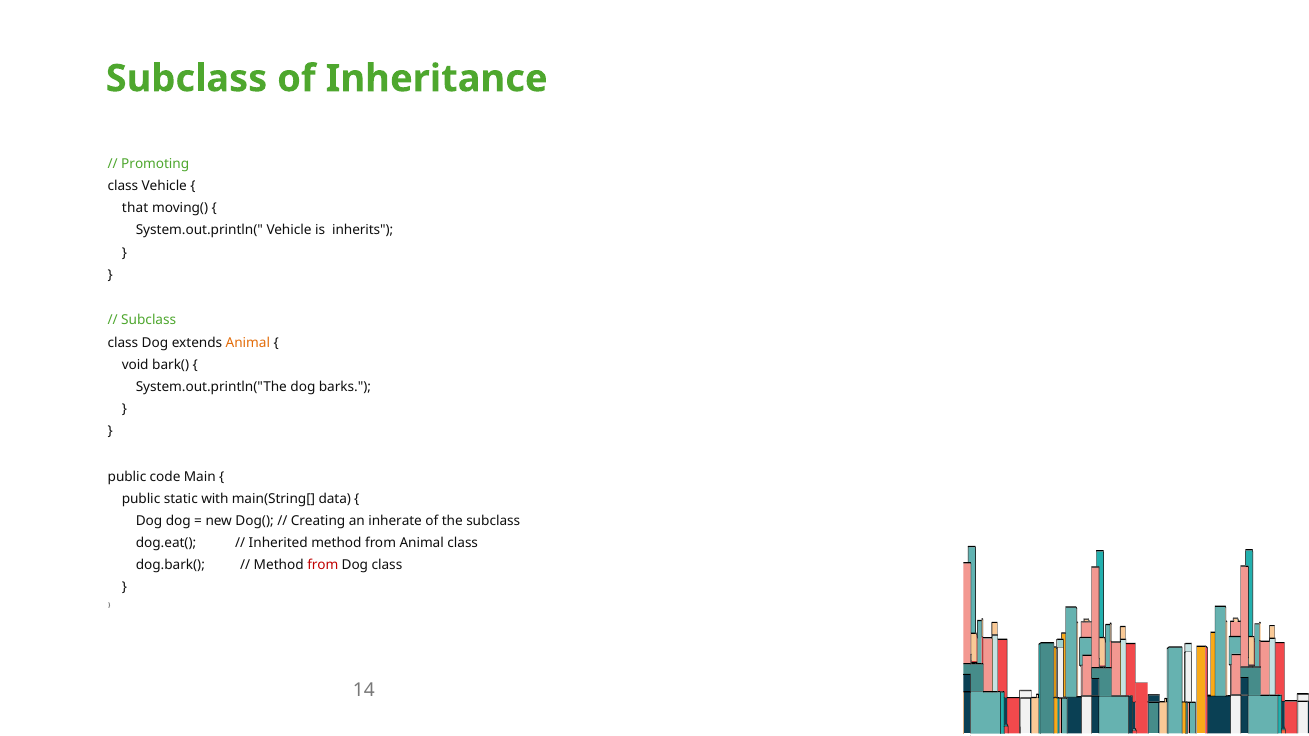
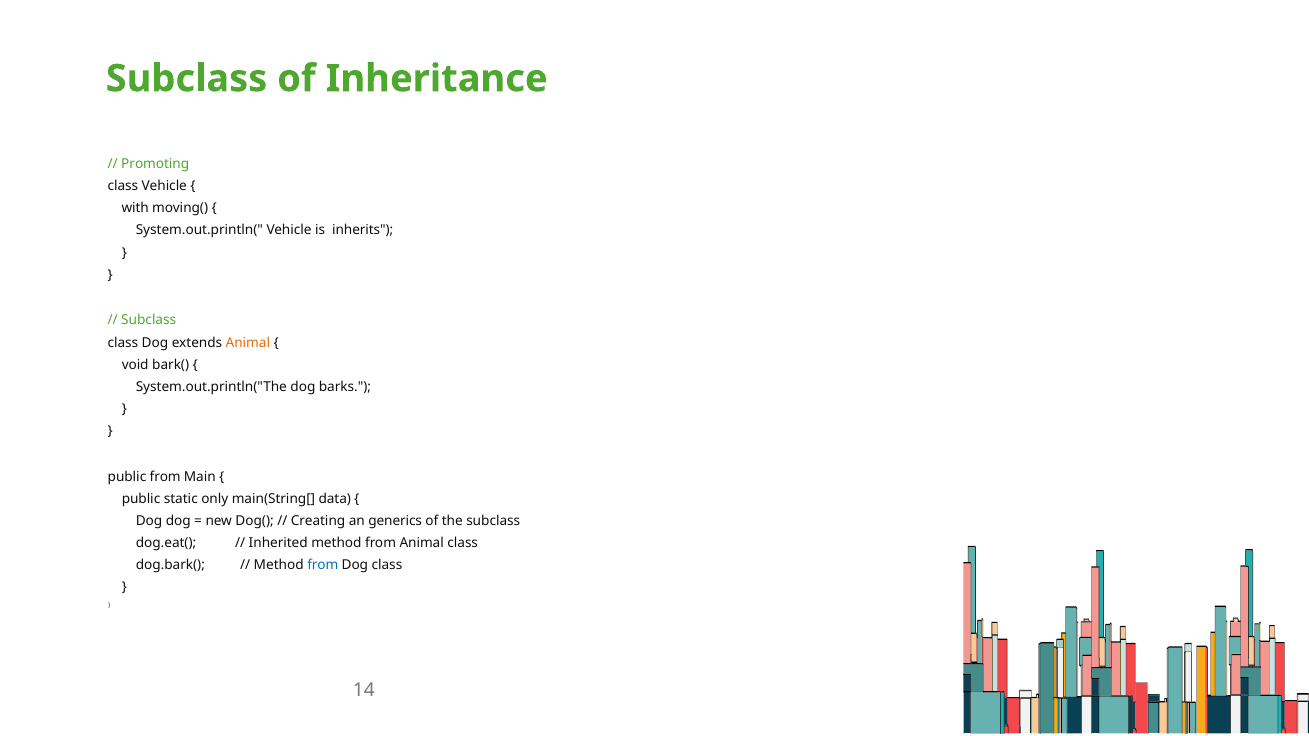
that: that -> with (135, 208)
public code: code -> from (165, 477)
with: with -> only (215, 499)
inherate: inherate -> generics (395, 521)
from colour: red -> blue (323, 565)
